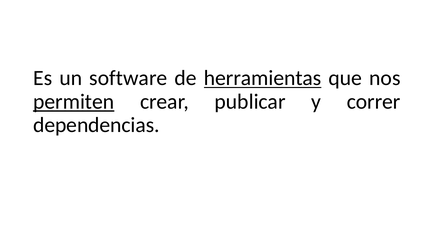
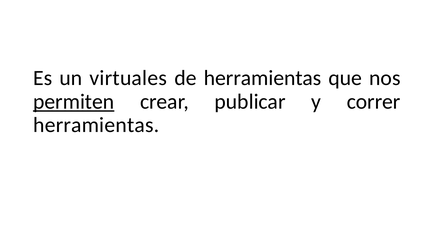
software: software -> virtuales (128, 78)
herramientas underline: present -> none (263, 78)
dependencias: dependencias -> herramientas (96, 125)
